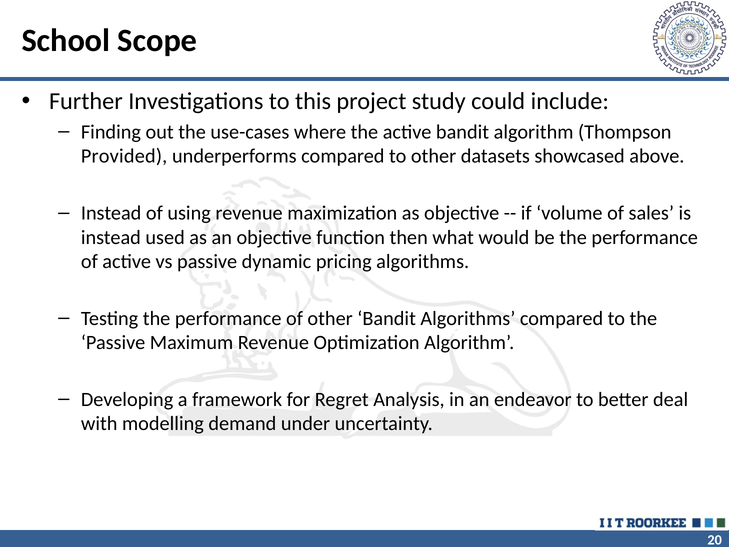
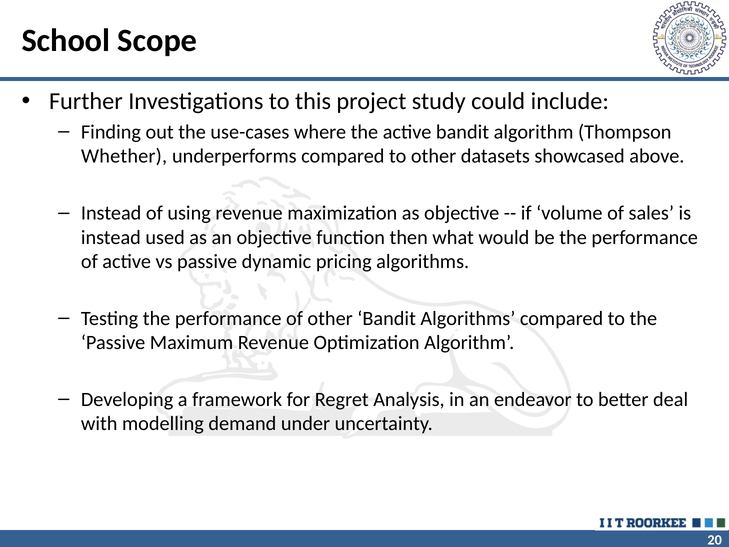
Provided: Provided -> Whether (124, 156)
